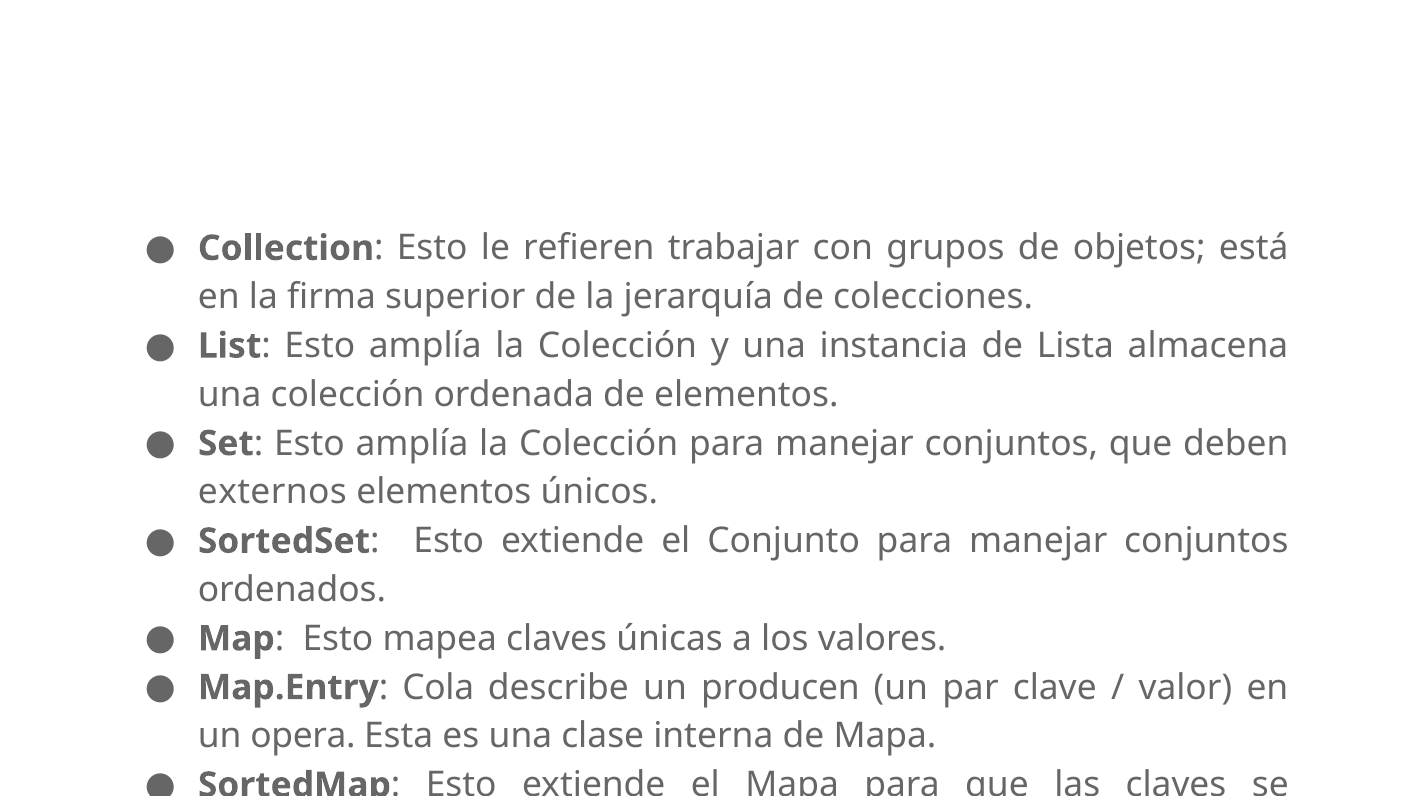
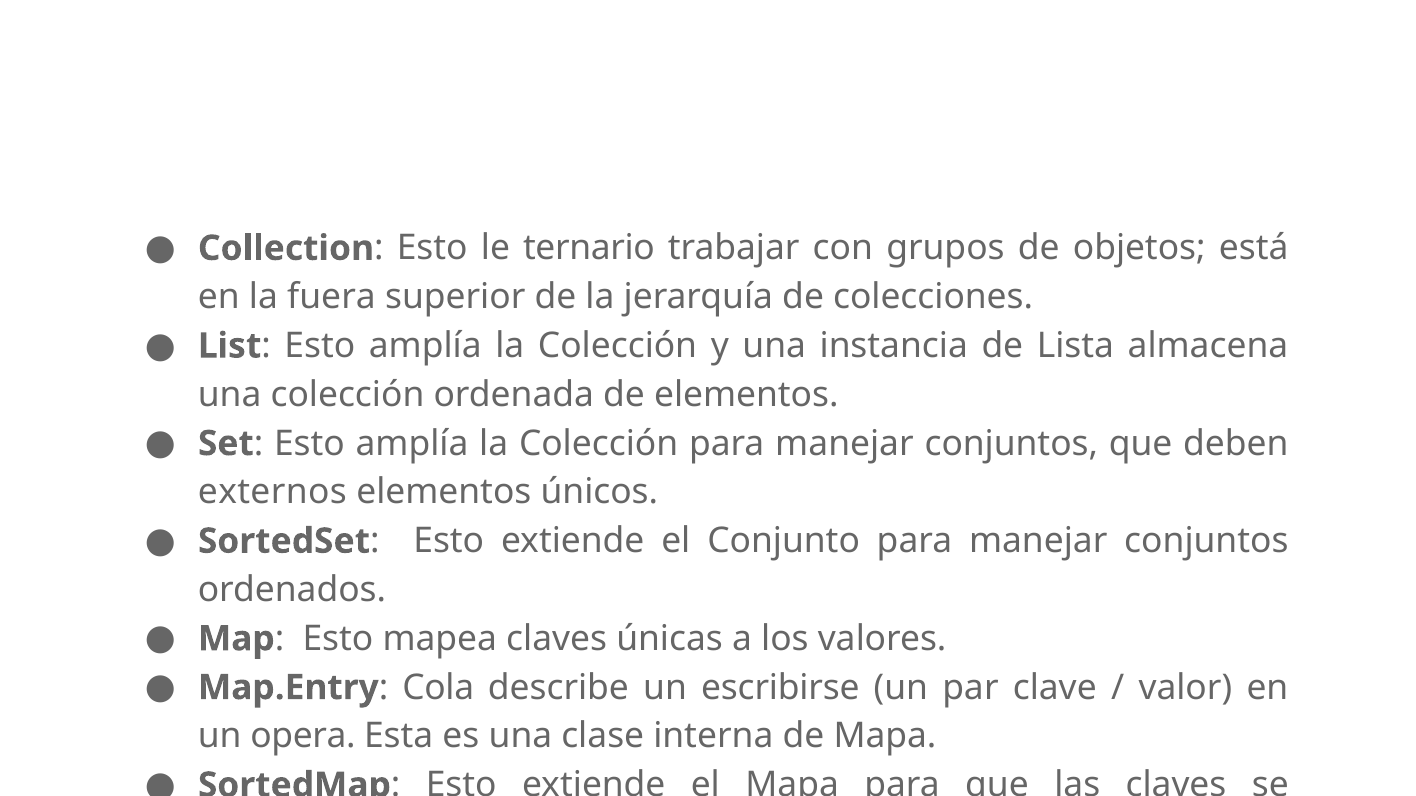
refieren: refieren -> ternario (589, 248)
firma: firma -> fuera (331, 297)
producen: producen -> escribirse (780, 688)
